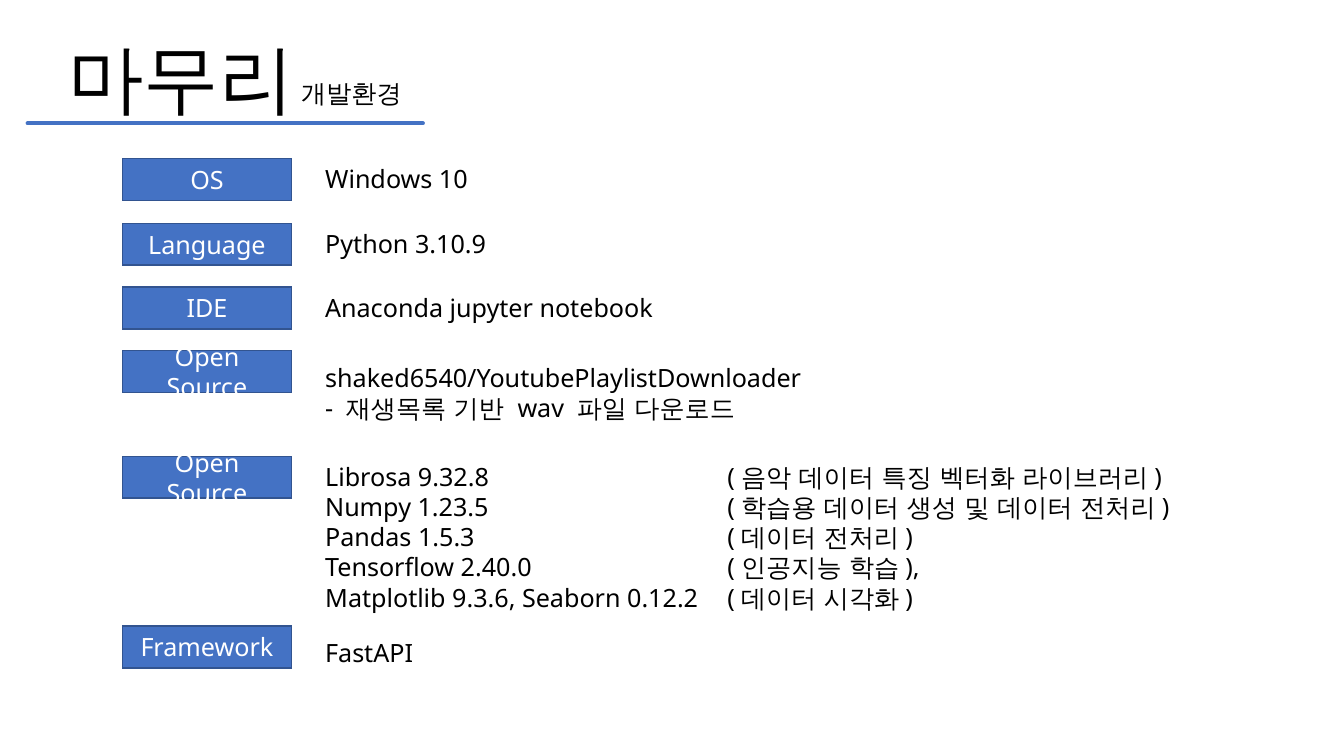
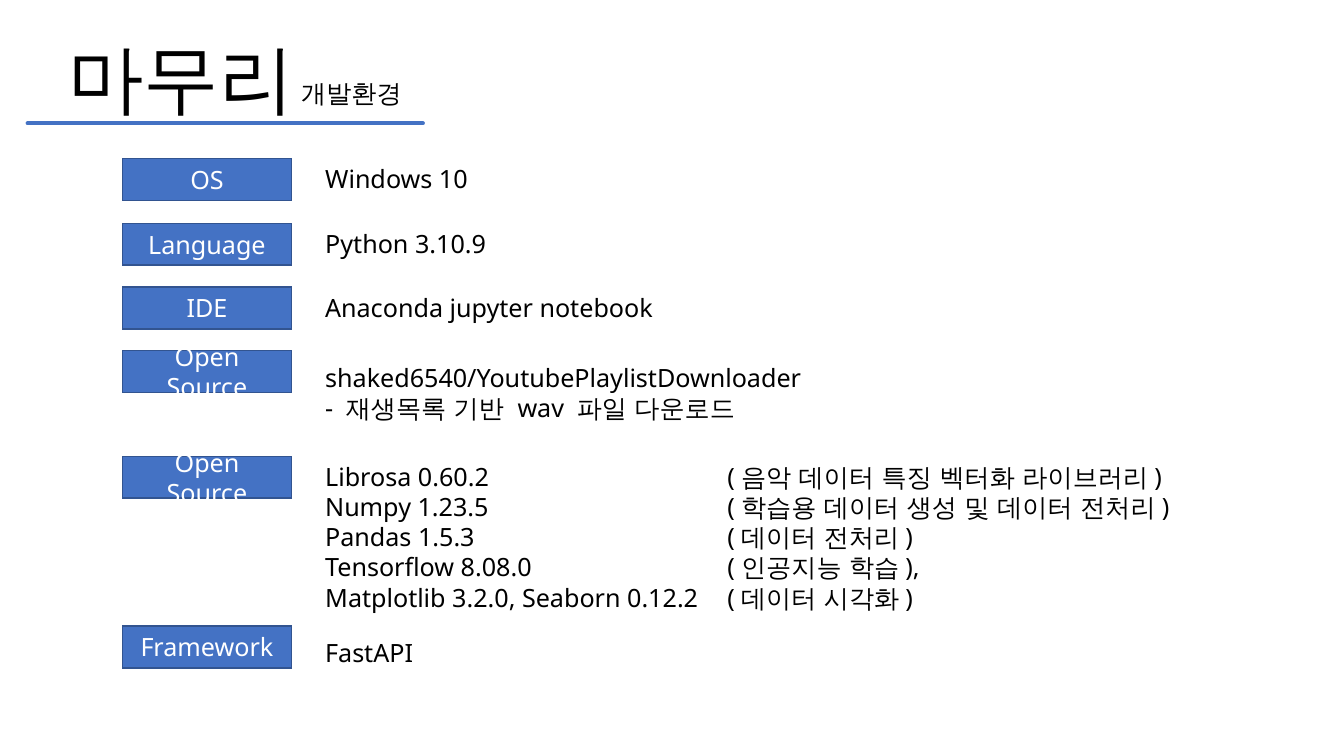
9.32.8: 9.32.8 -> 0.60.2 (453, 478)
2.40.0: 2.40.0 -> 8.08.0 (496, 569)
9.3.6: 9.3.6 -> 3.2.0 (484, 599)
